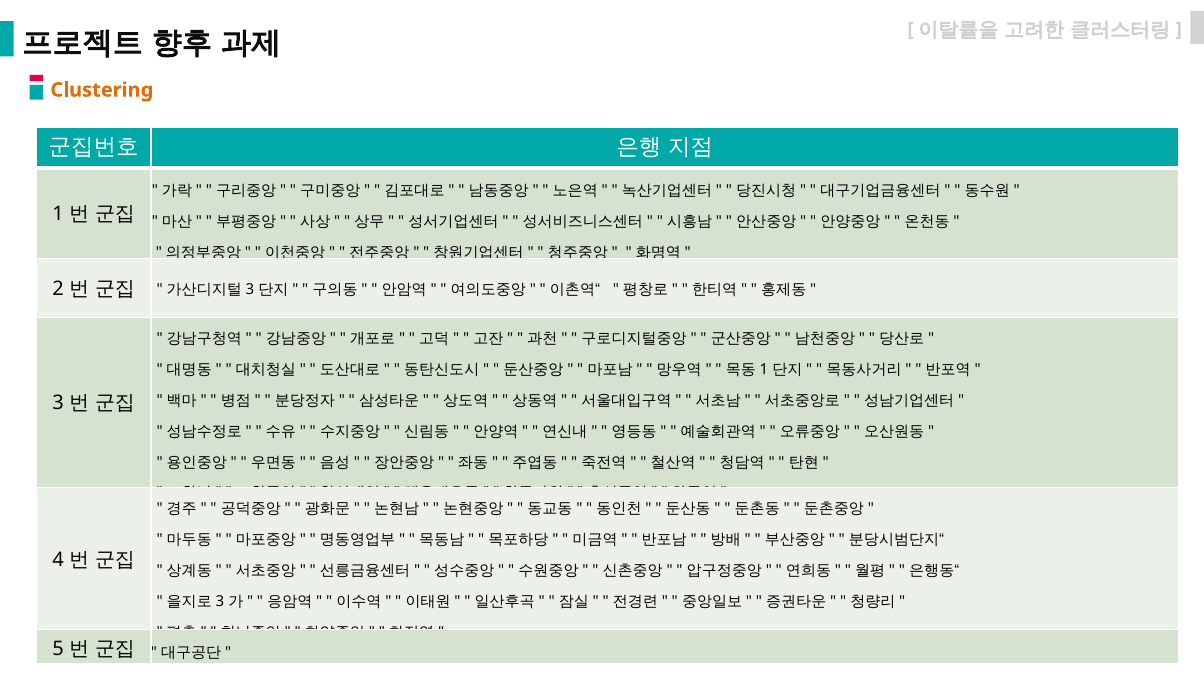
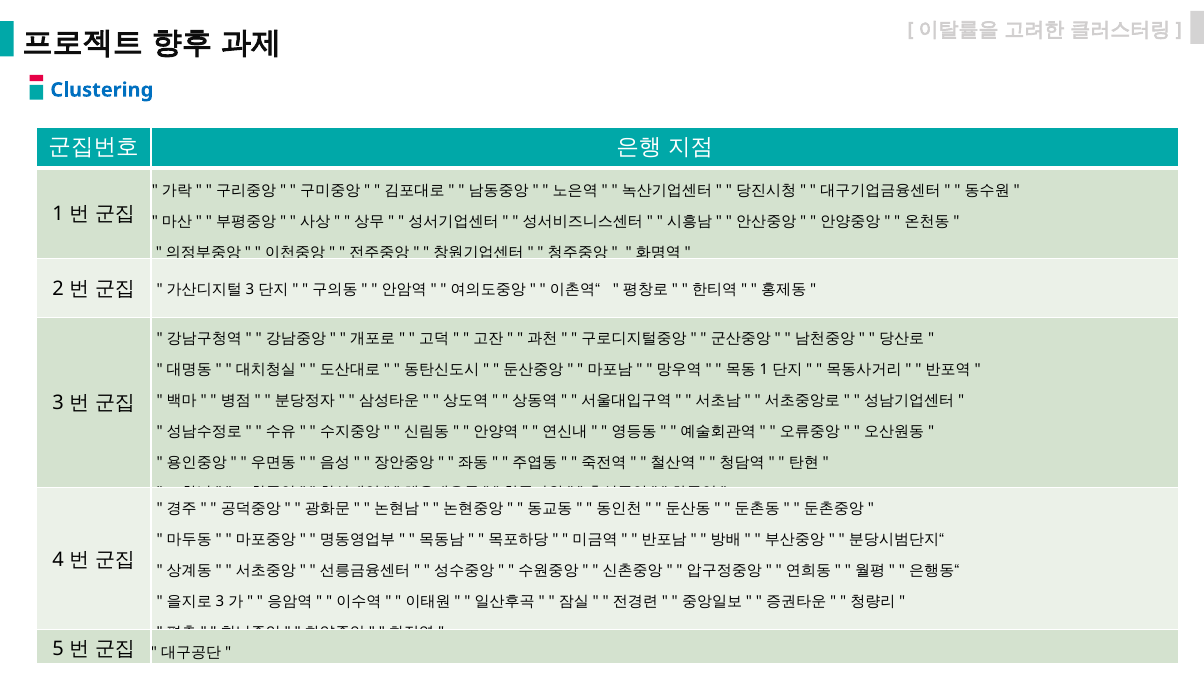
Clustering colour: orange -> blue (102, 90)
